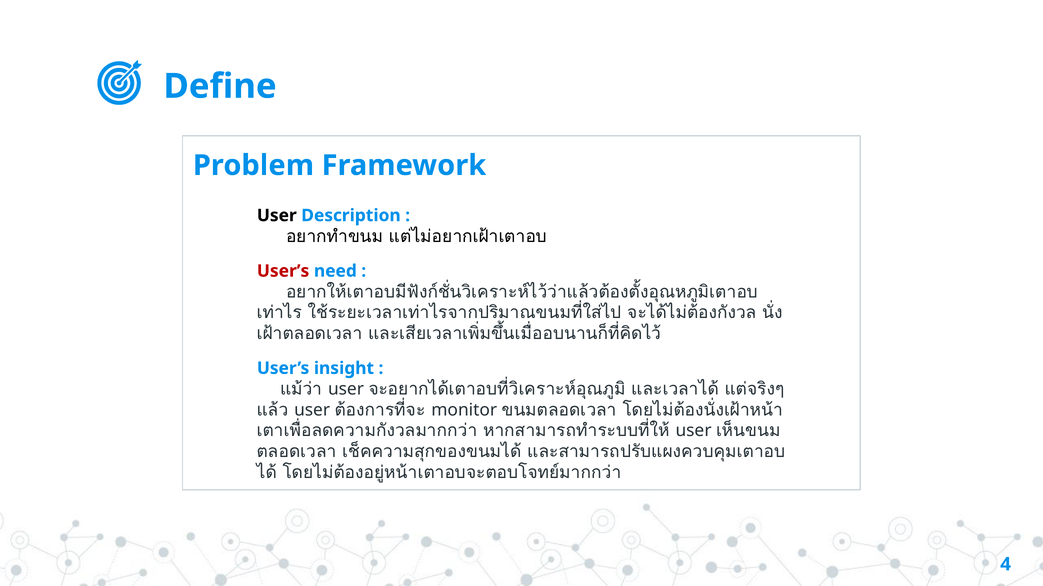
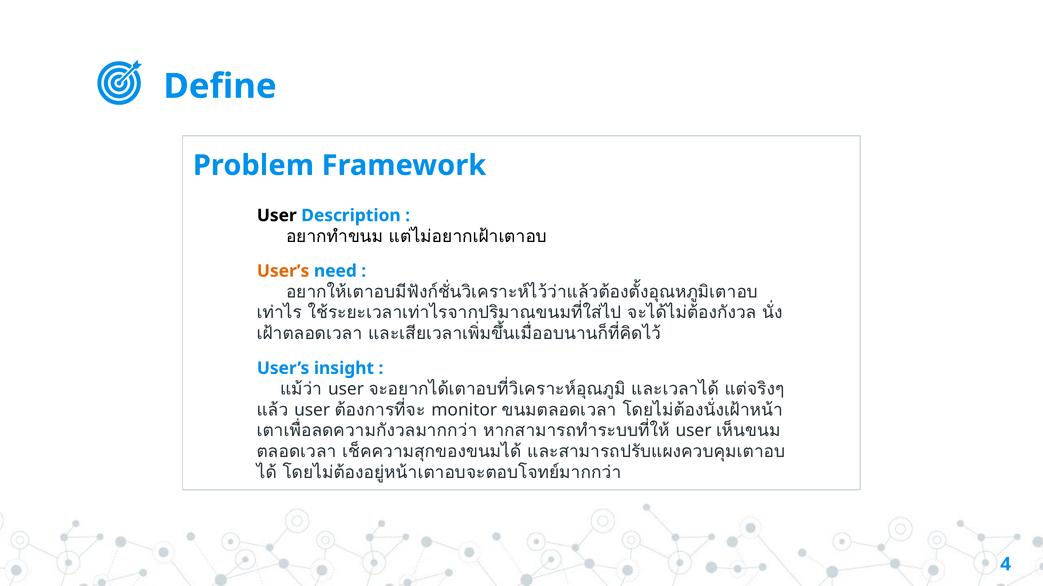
User’s colour: red -> orange (283, 271)
